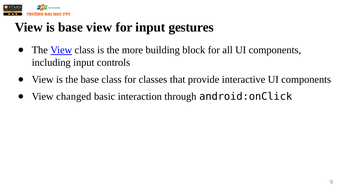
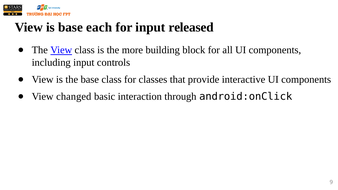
base view: view -> each (99, 27)
gestures: gestures -> released (191, 27)
